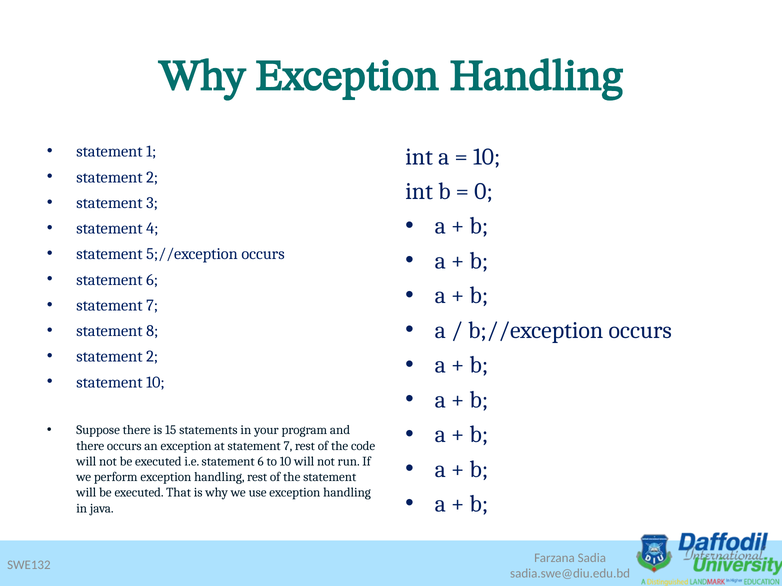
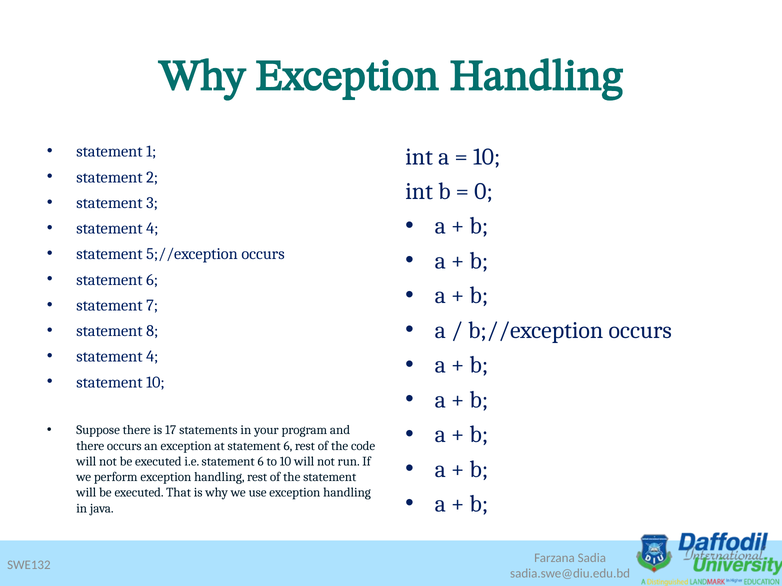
2: 2 -> 4 (152, 357)
15: 15 -> 17 (171, 430)
at statement 7: 7 -> 6 (288, 446)
